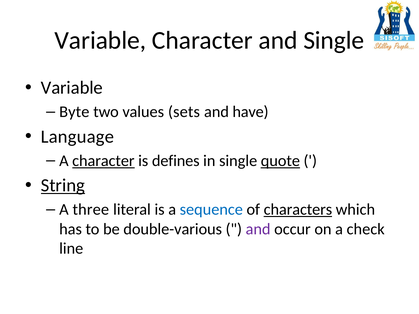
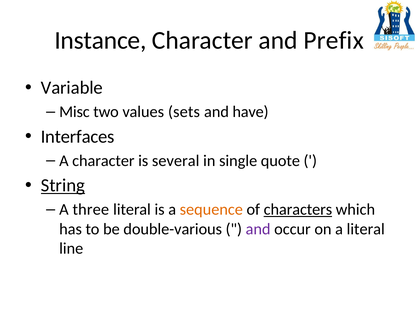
Variable: Variable -> Instance (100, 41)
and Single: Single -> Prefix (334, 41)
Byte: Byte -> Misc (74, 112)
Language: Language -> Interfaces (78, 137)
character underline: present -> none (103, 161)
defines: defines -> several (176, 161)
quote underline: present -> none (280, 161)
sequence colour: blue -> orange (211, 210)
a check: check -> literal (366, 229)
